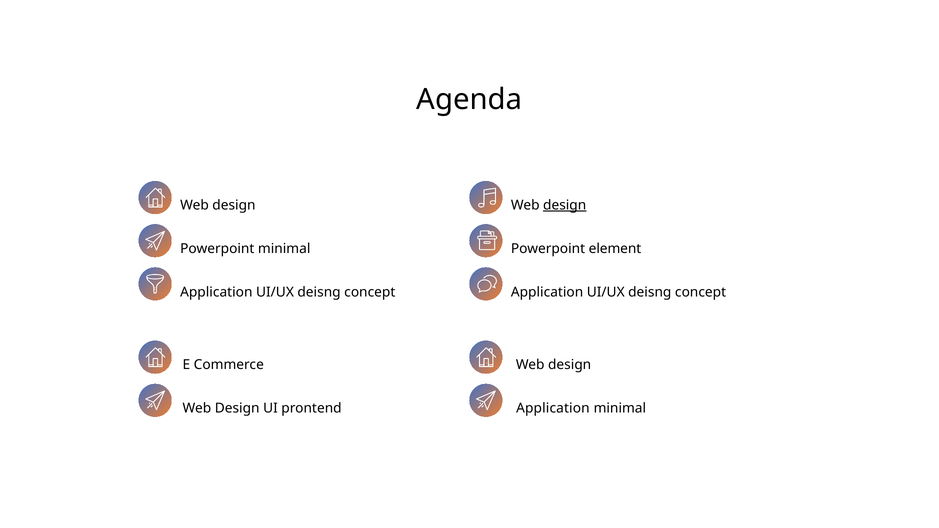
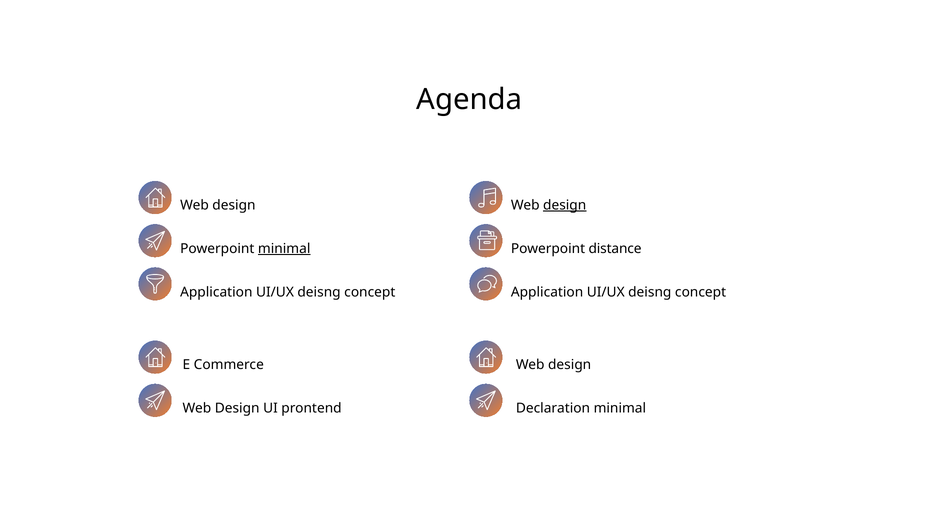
minimal underline: none -> present (284, 249)
element: element -> distance (615, 249)
Application: Application -> Declaration (553, 408)
